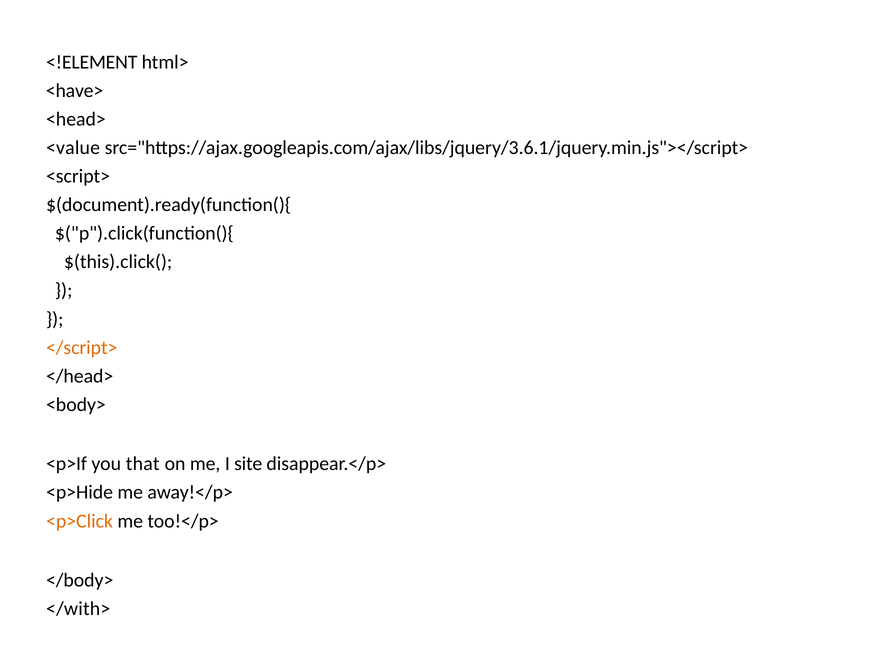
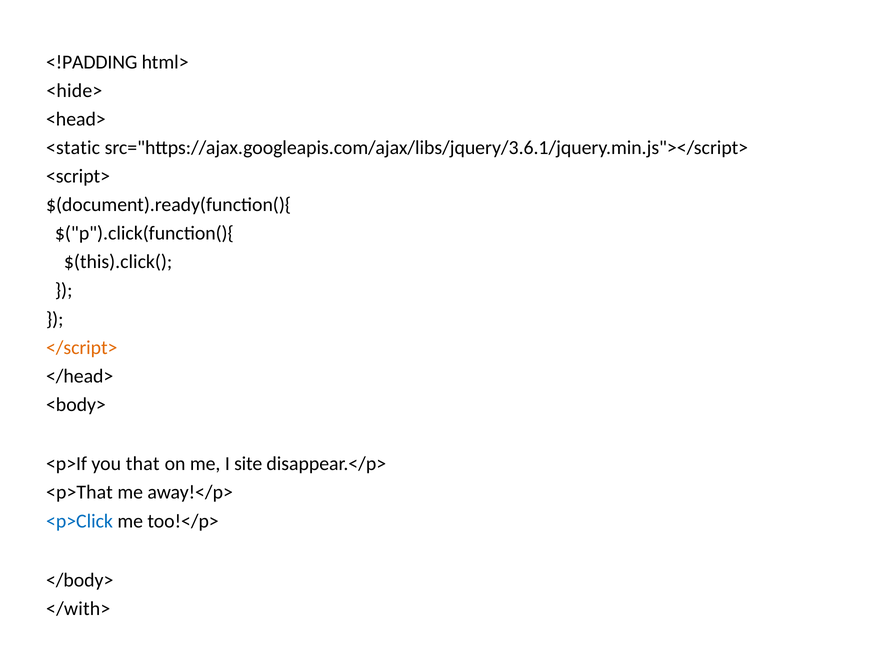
<!ELEMENT: <!ELEMENT -> <!PADDING (92, 62)
<have>: <have> -> <hide> (74, 91)
<value: <value -> <static (73, 148)
<p>Hide: <p>Hide -> <p>That (79, 492)
<p>Click colour: orange -> blue (80, 521)
